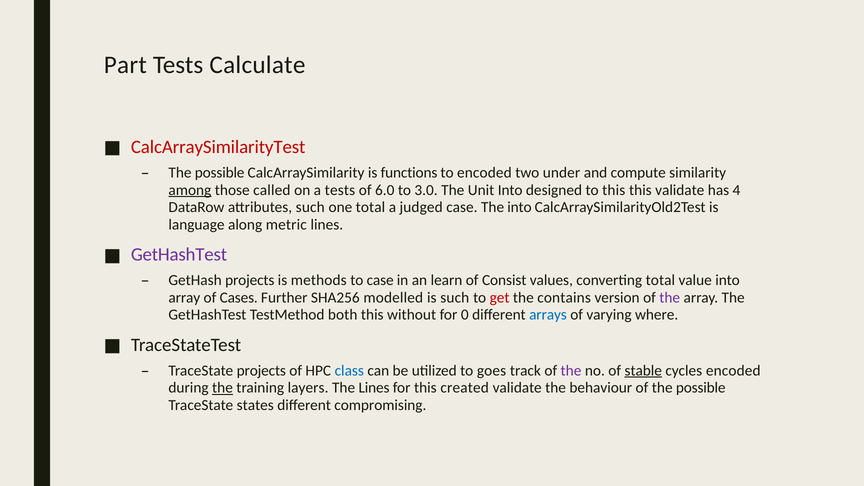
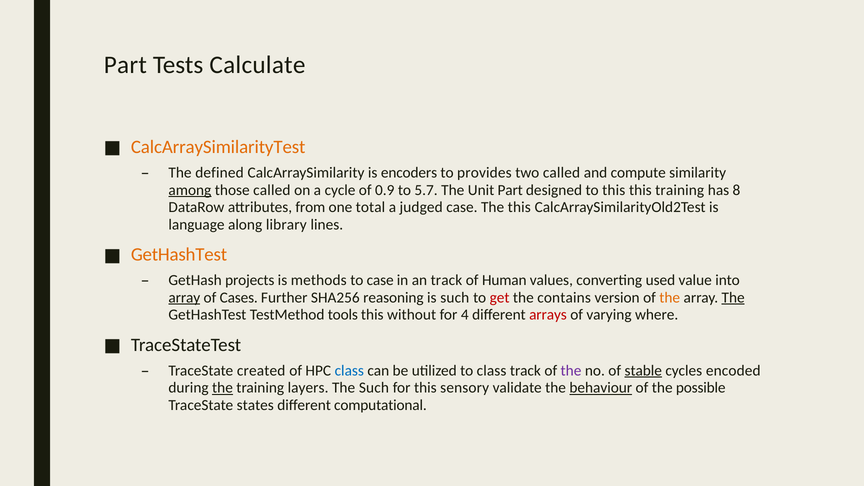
CalcArraySimilarityTest colour: red -> orange (218, 147)
possible: possible -> defined (219, 173)
functions: functions -> encoders (409, 173)
to encoded: encoded -> provides (484, 173)
two under: under -> called (561, 173)
a tests: tests -> cycle (340, 190)
6.0: 6.0 -> 0.9 (385, 190)
3.0: 3.0 -> 5.7 (426, 190)
Unit Into: Into -> Part (510, 190)
this validate: validate -> training (680, 190)
4: 4 -> 8 (736, 190)
attributes such: such -> from (310, 207)
The into: into -> this (519, 207)
metric: metric -> library (286, 225)
GetHashTest colour: purple -> orange (179, 255)
an learn: learn -> track (446, 280)
Consist: Consist -> Human (504, 280)
converting total: total -> used (660, 280)
array underline: none -> present (184, 298)
modelled: modelled -> reasoning (393, 298)
the colour: purple -> orange (670, 298)
The underline: none -> present (733, 298)
both: both -> tools (343, 315)
0: 0 -> 4 (465, 315)
arrays colour: blue -> red (548, 315)
TraceState projects: projects -> created (261, 371)
to goes: goes -> class (492, 371)
The Lines: Lines -> Such (374, 388)
created: created -> sensory (465, 388)
behaviour underline: none -> present (601, 388)
compromising: compromising -> computational (380, 405)
